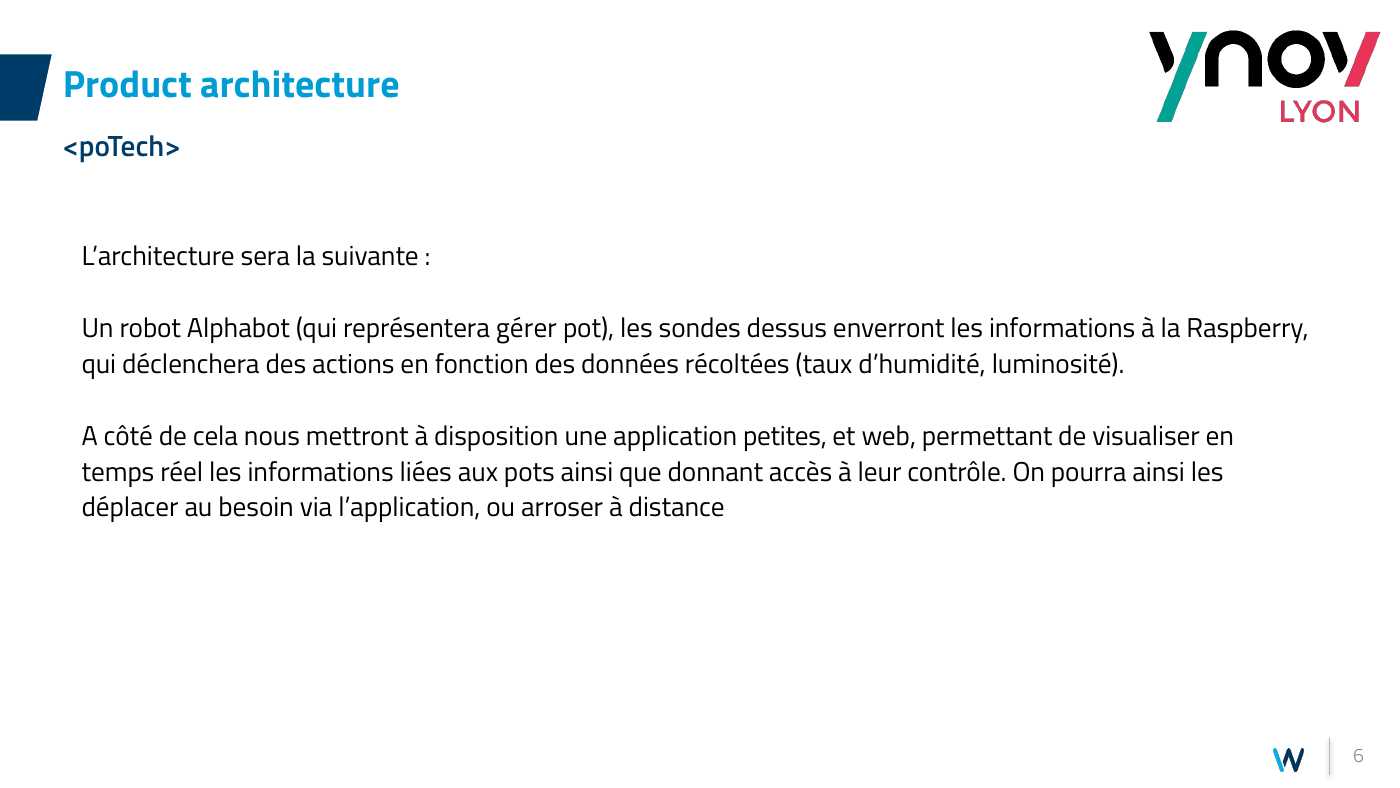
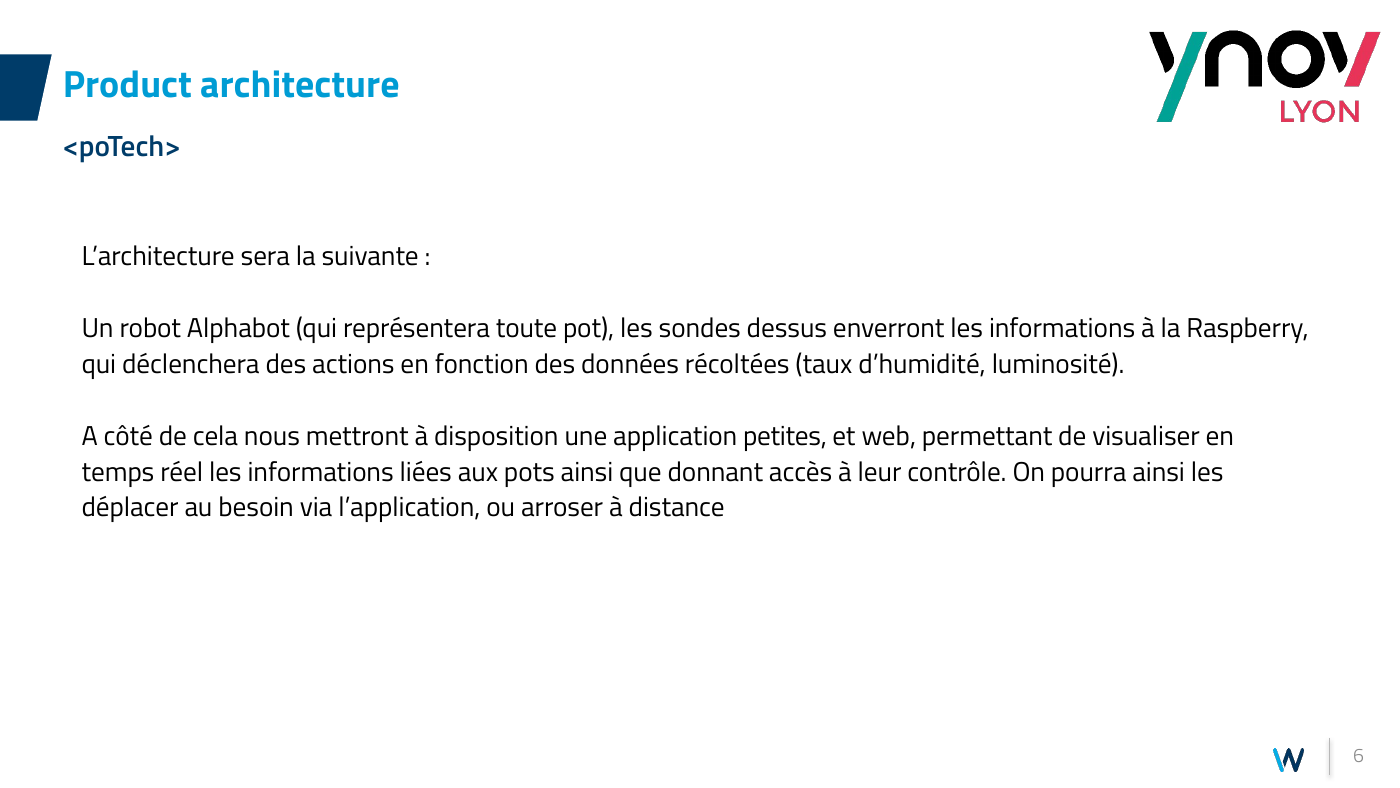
gérer: gérer -> toute (526, 328)
